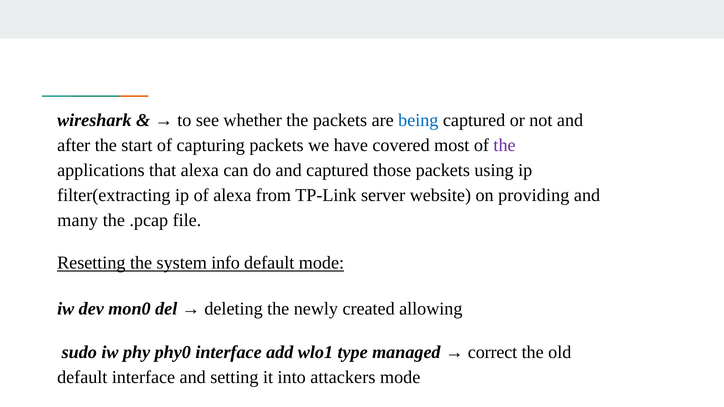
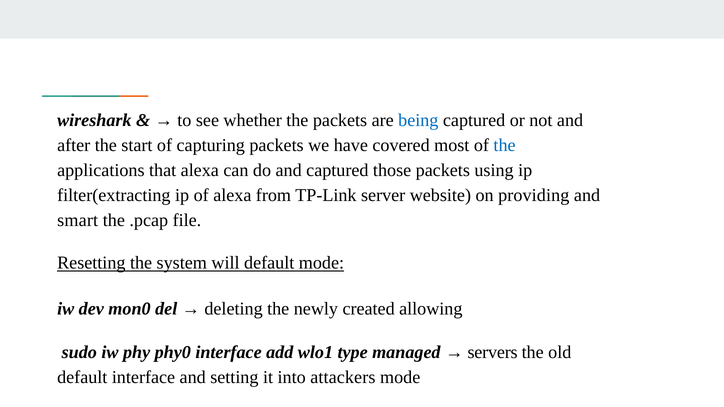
the colour: purple -> blue (505, 146)
many: many -> smart (78, 220)
info: info -> will (226, 263)
correct: correct -> servers (493, 353)
